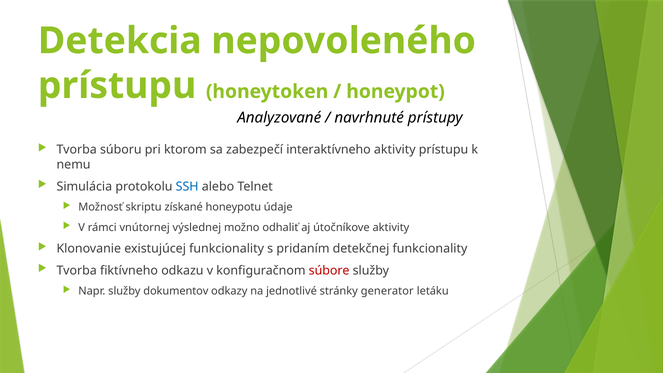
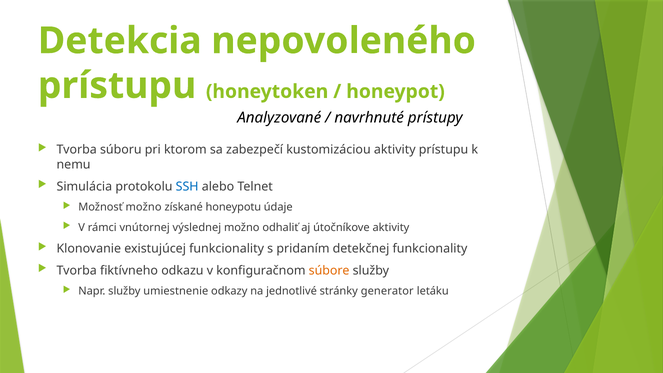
interaktívneho: interaktívneho -> kustomizáciou (328, 150)
Možnosť skriptu: skriptu -> možno (144, 207)
súbore colour: red -> orange (329, 270)
dokumentov: dokumentov -> umiestnenie (176, 291)
